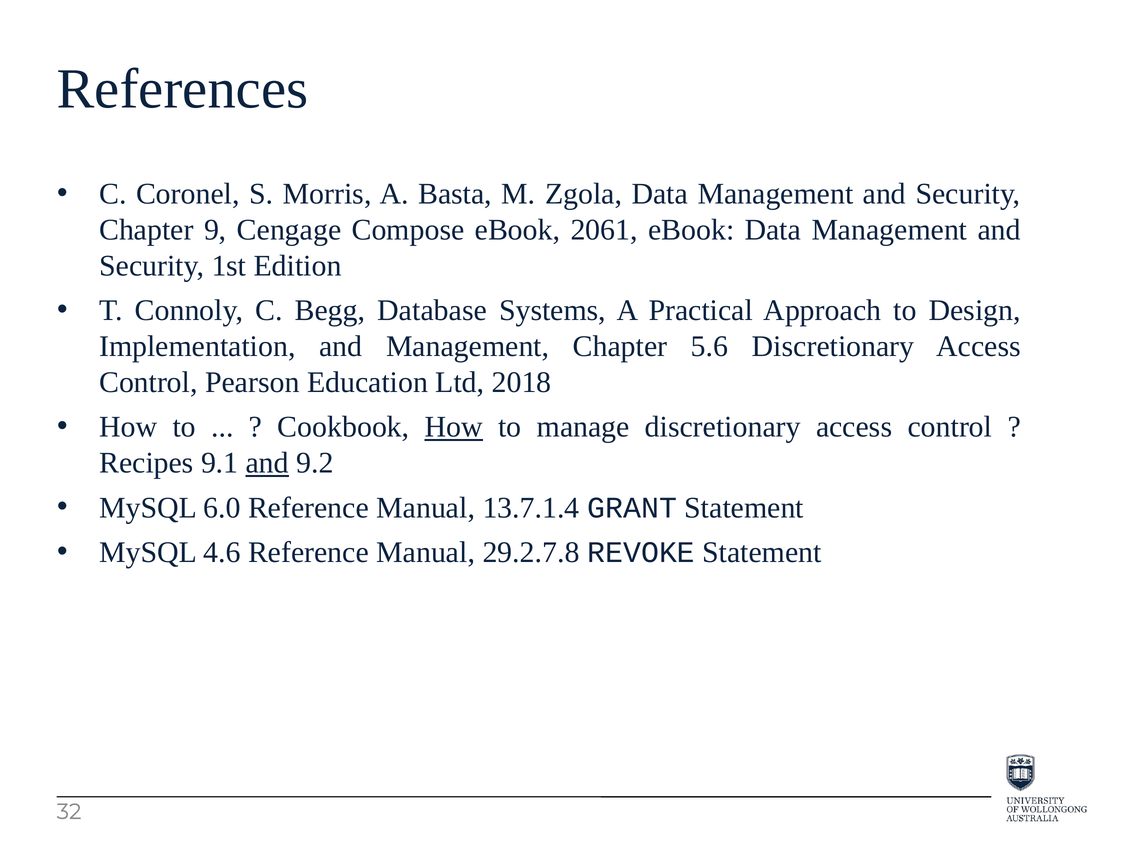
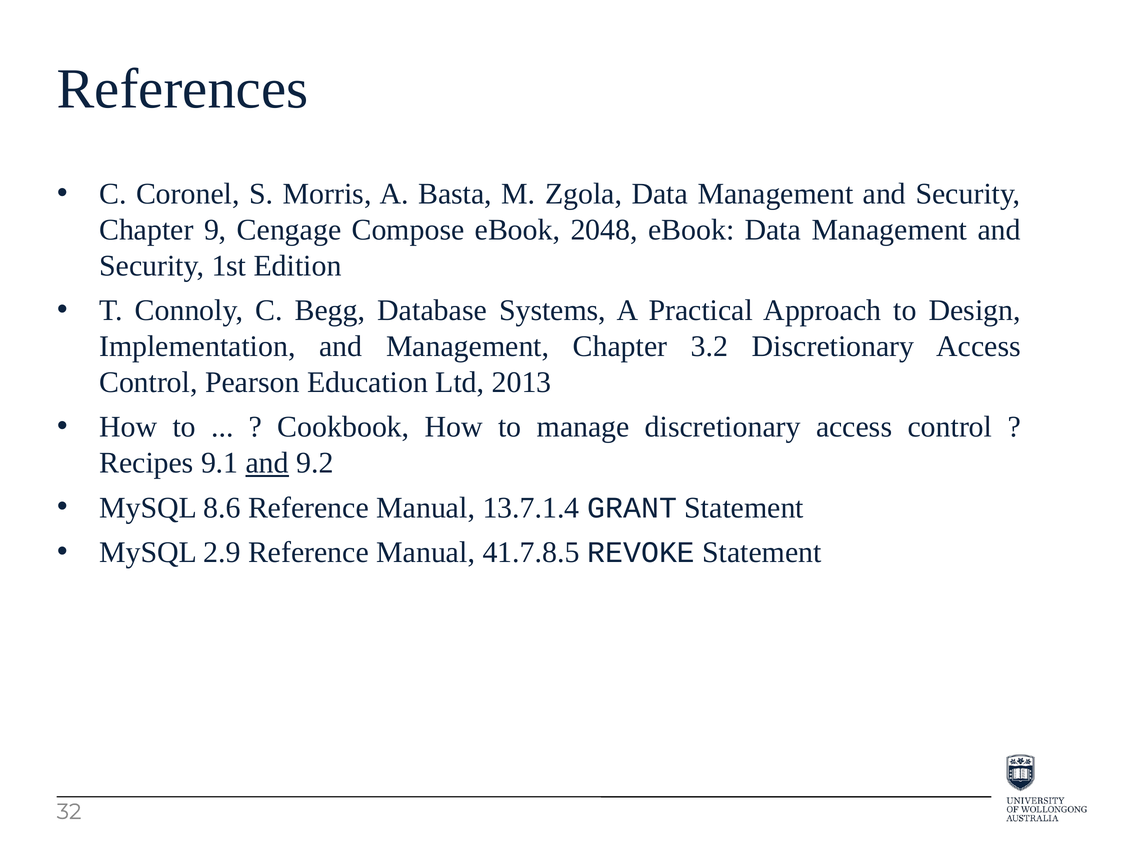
2061: 2061 -> 2048 (604, 230)
5.6: 5.6 -> 3.2 (710, 346)
2018: 2018 -> 2013 (522, 382)
How underline: present -> none (454, 427)
6.0: 6.0 -> 8.6 (222, 507)
4.6: 4.6 -> 2.9 (222, 552)
29.2.7.8: 29.2.7.8 -> 41.7.8.5 (531, 552)
